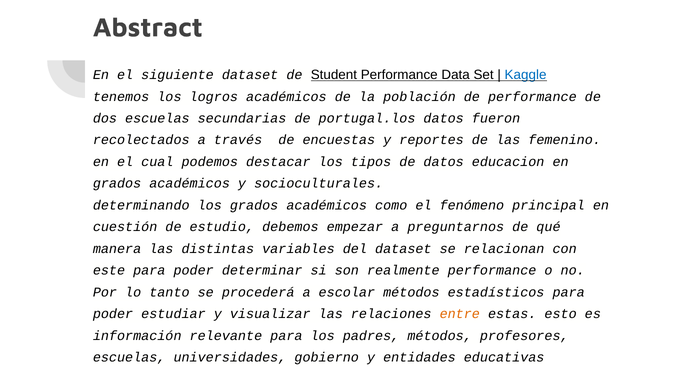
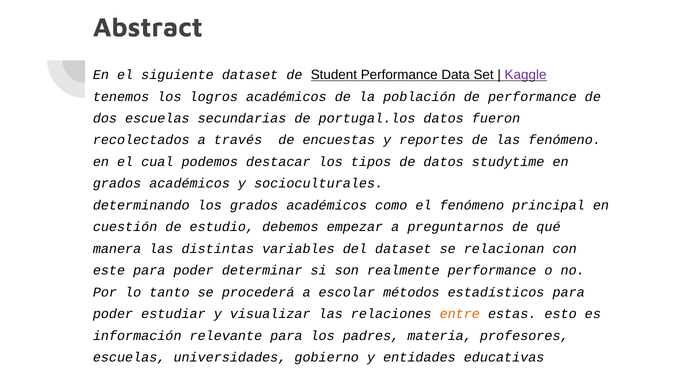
Kaggle colour: blue -> purple (526, 75)
las femenino: femenino -> fenómeno (565, 140)
educacion: educacion -> studytime (508, 162)
padres métodos: métodos -> materia (440, 336)
